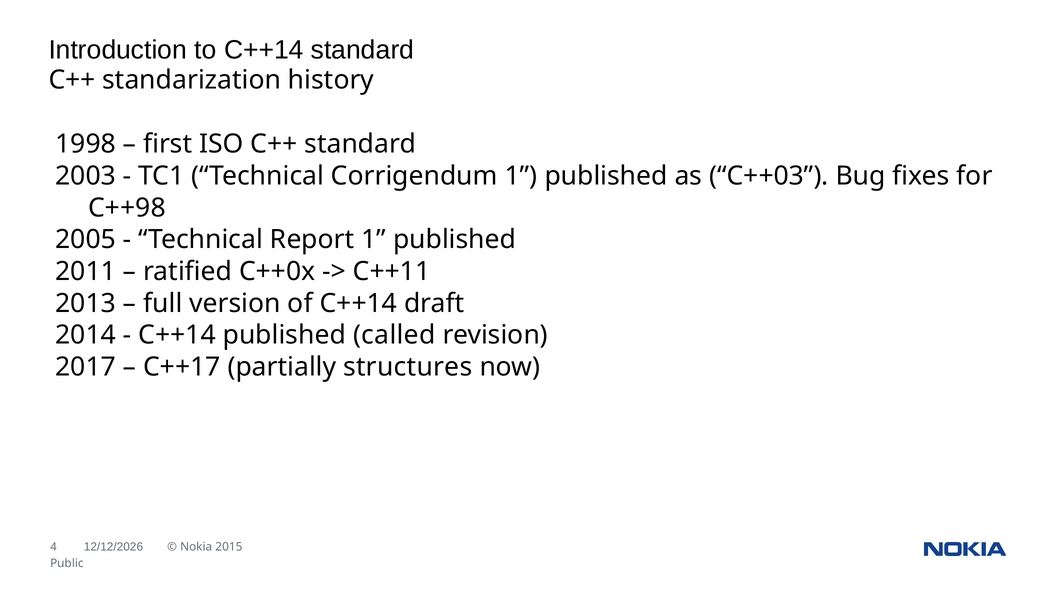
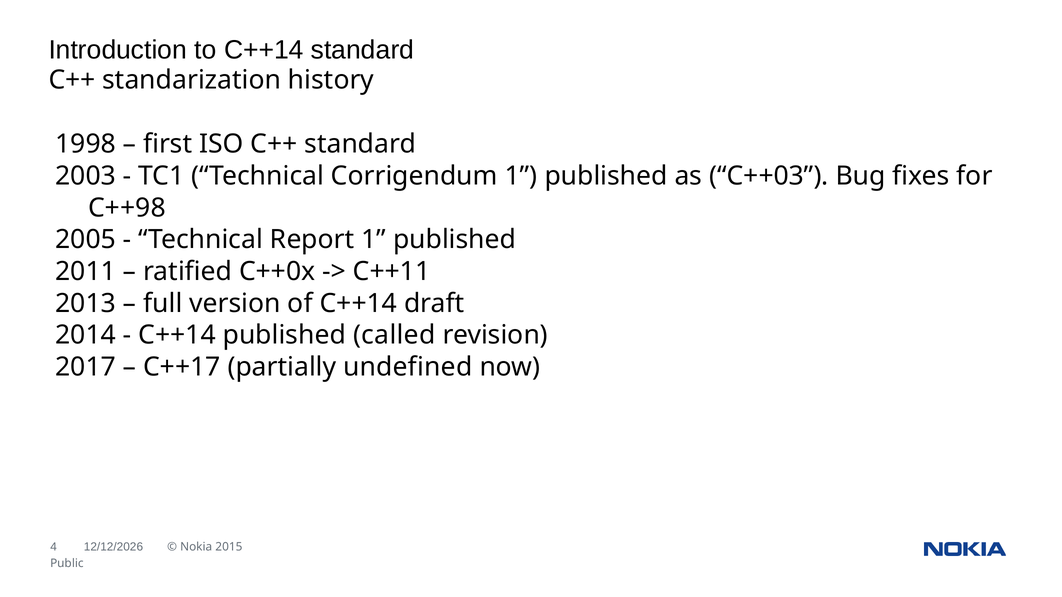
structures: structures -> undefined (408, 367)
